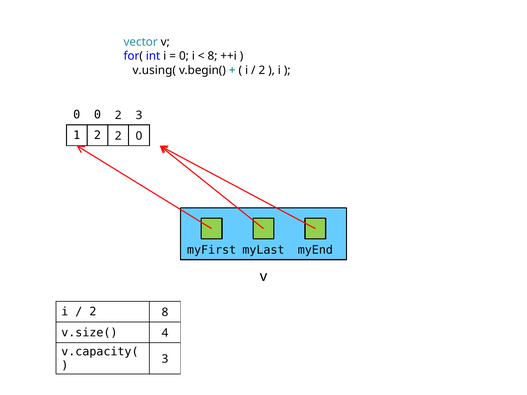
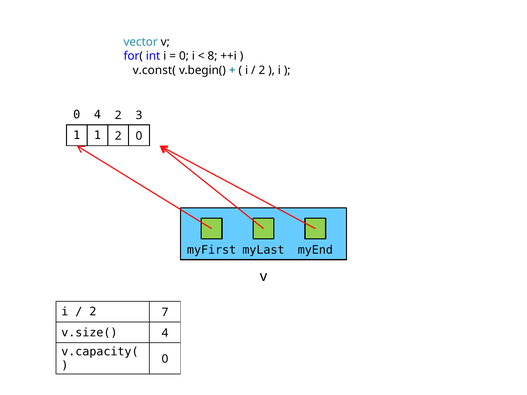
v.using(: v.using( -> v.const( (154, 70)
0 0: 0 -> 4 (98, 115)
1 2: 2 -> 1 (98, 136)
2 8: 8 -> 7 (165, 312)
3: 3 -> 0 (165, 359)
